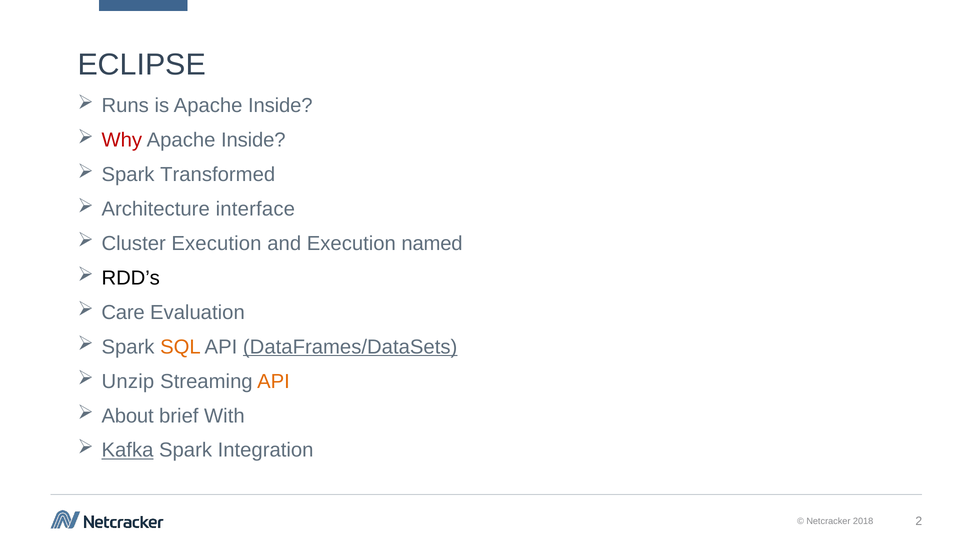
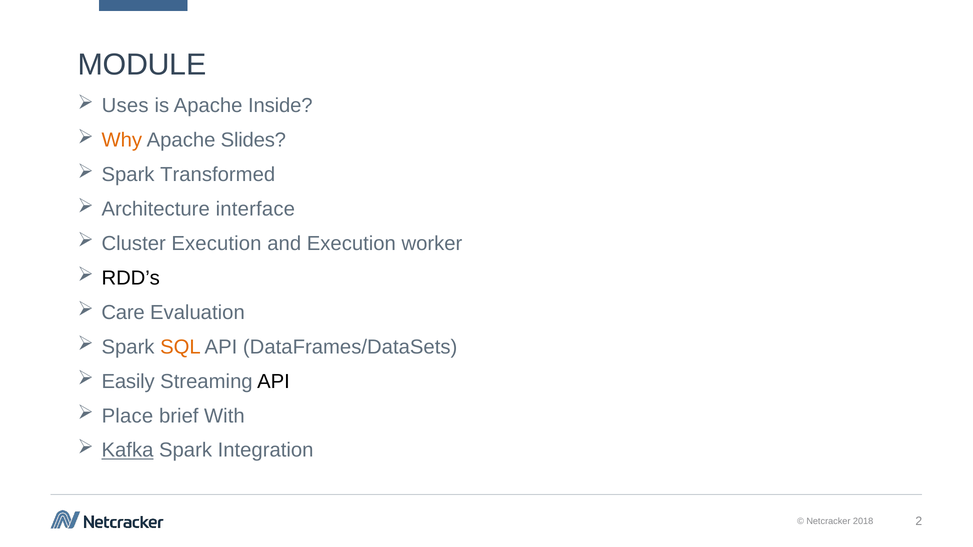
ECLIPSE: ECLIPSE -> MODULE (142, 65)
Runs: Runs -> Uses (125, 106)
Why colour: red -> orange (122, 140)
Inside: Inside -> Slides (253, 140)
named: named -> worker (432, 244)
DataFrames/DataSets underline: present -> none (350, 347)
Unzip: Unzip -> Easily (128, 382)
API colour: orange -> black (274, 382)
About: About -> Place (127, 416)
